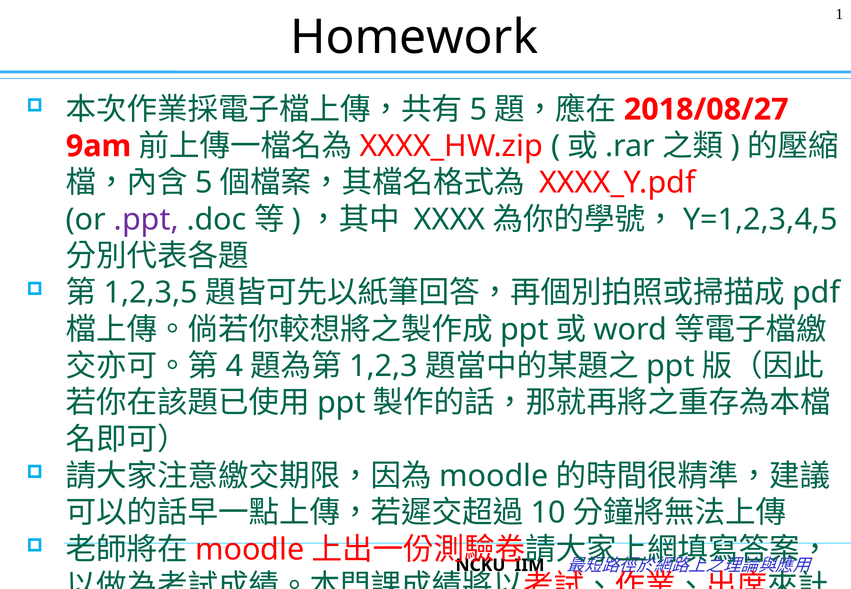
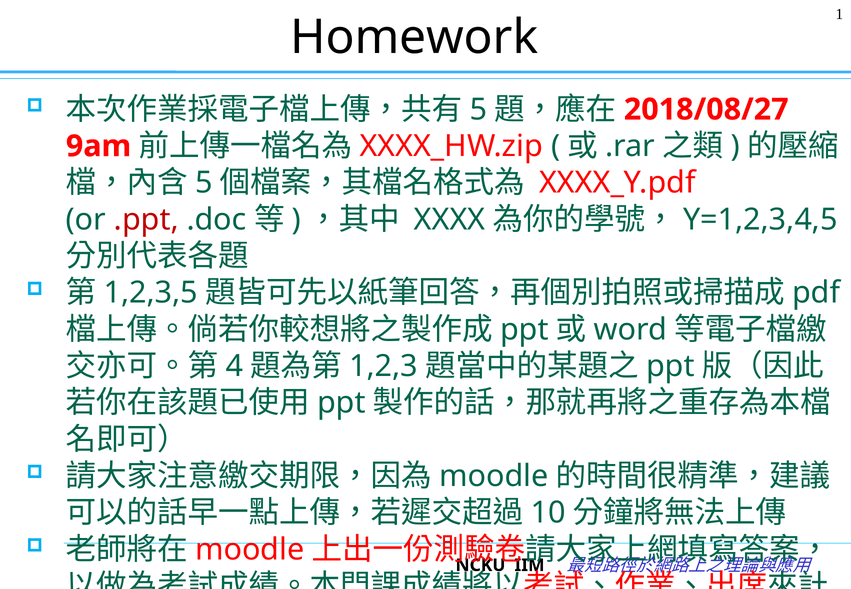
.ppt colour: purple -> red (146, 220)
